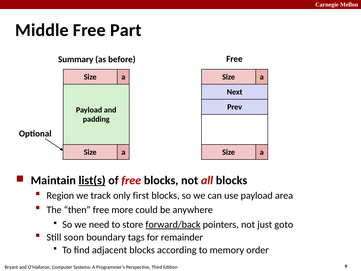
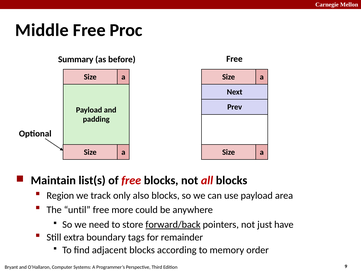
Part: Part -> Proc (126, 30)
list(s underline: present -> none (92, 180)
first: first -> also (141, 195)
then: then -> until (77, 209)
goto: goto -> have (284, 224)
soon: soon -> extra (74, 237)
